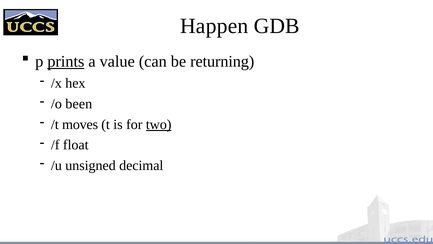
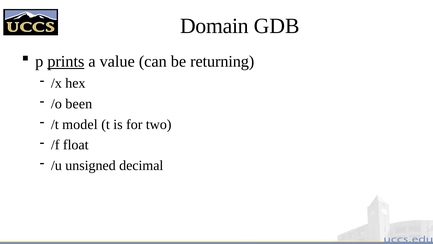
Happen: Happen -> Domain (214, 26)
moves: moves -> model (80, 124)
two underline: present -> none (159, 124)
